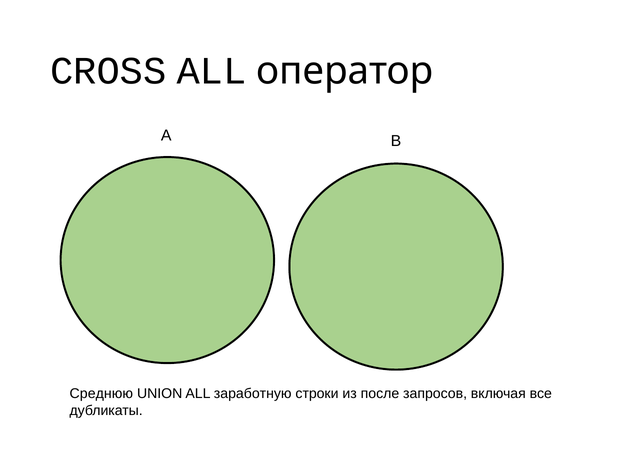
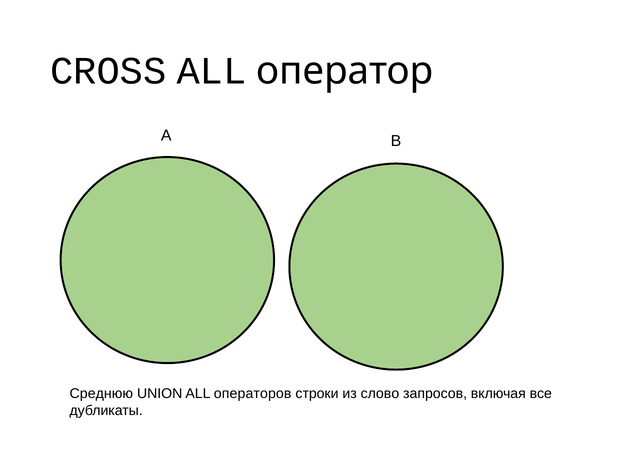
заработную: заработную -> операторов (253, 394)
после: после -> слово (380, 394)
